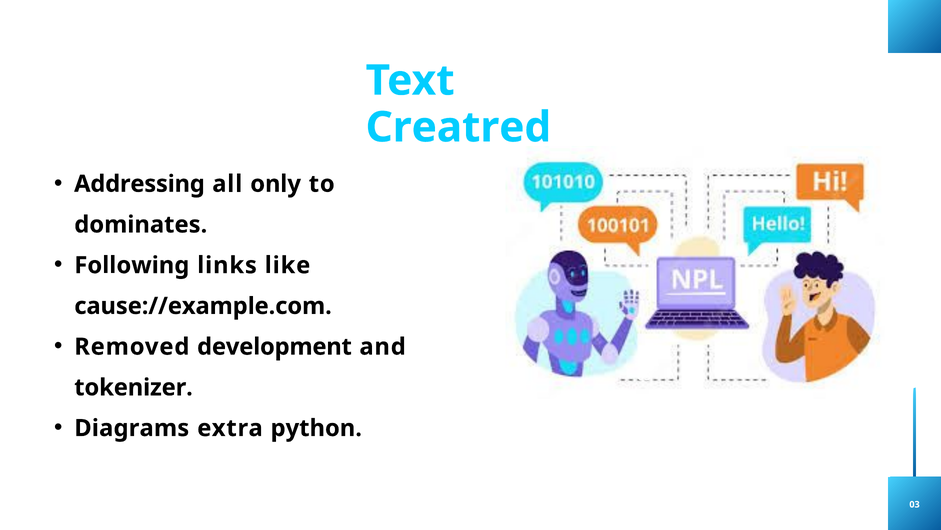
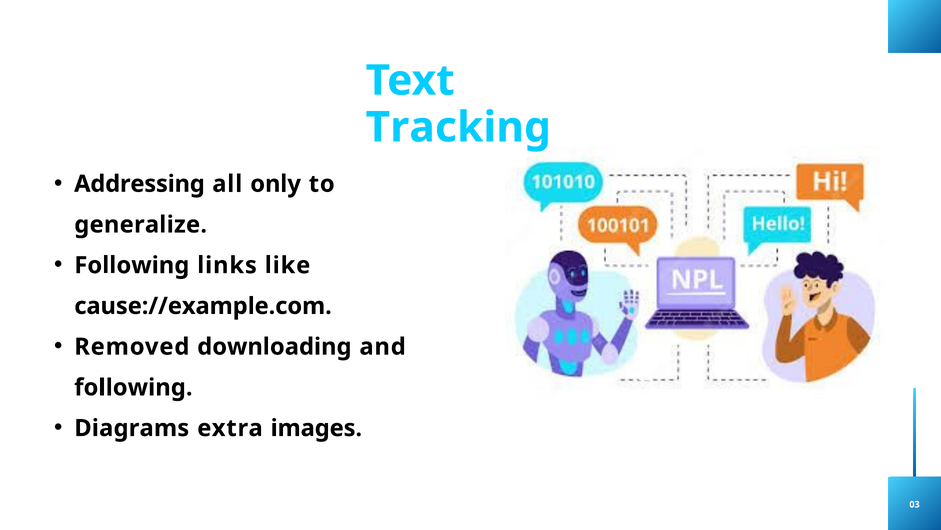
Creatred: Creatred -> Tracking (458, 127)
dominates: dominates -> generalize (141, 224)
development: development -> downloading (274, 346)
tokenizer: tokenizer -> following (133, 387)
python: python -> images (316, 428)
